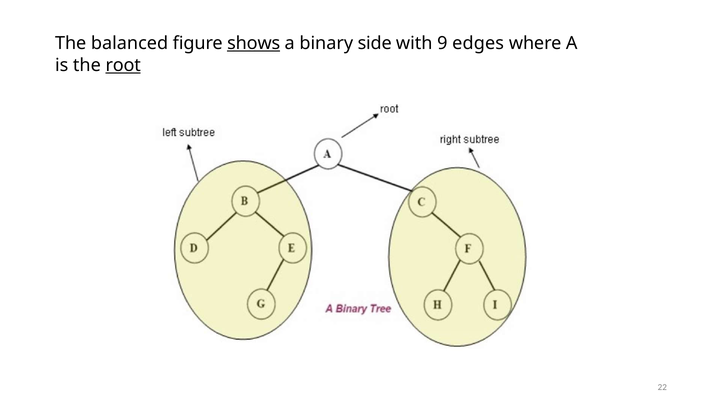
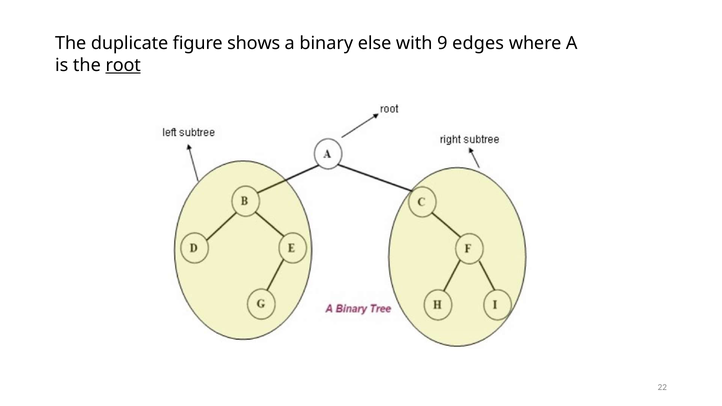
balanced: balanced -> duplicate (130, 43)
shows underline: present -> none (254, 43)
side: side -> else (375, 43)
